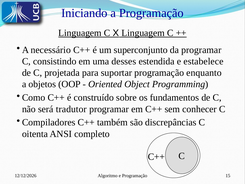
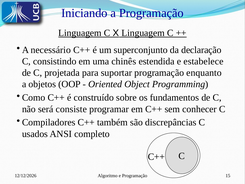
da programar: programar -> declaração (201, 50)
desses: desses -> chinês (124, 61)
tradutor: tradutor -> consiste (71, 109)
oitenta: oitenta -> usados (35, 134)
